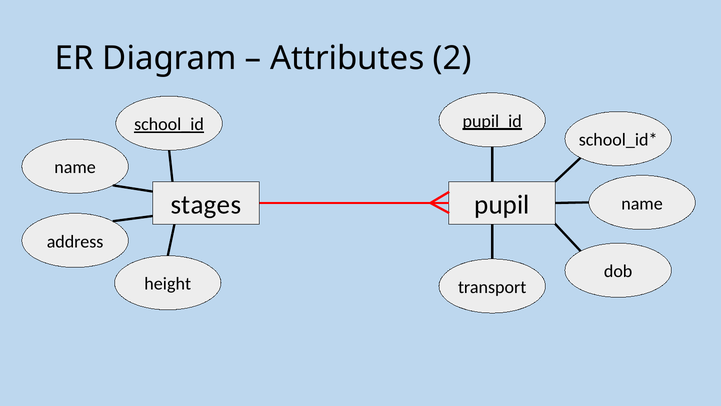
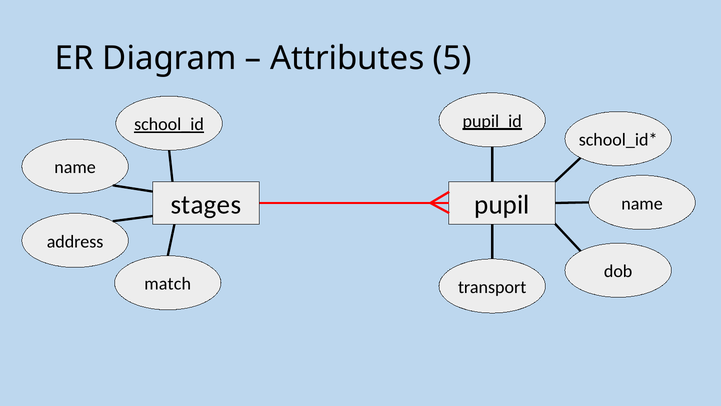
2: 2 -> 5 (452, 58)
height: height -> match (168, 284)
